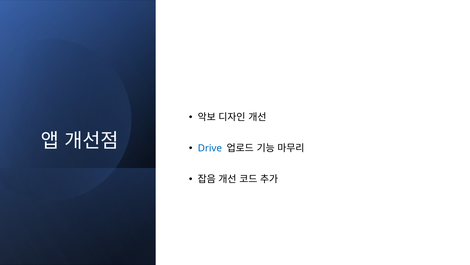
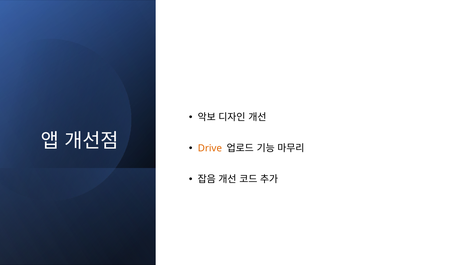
Drive colour: blue -> orange (210, 148)
